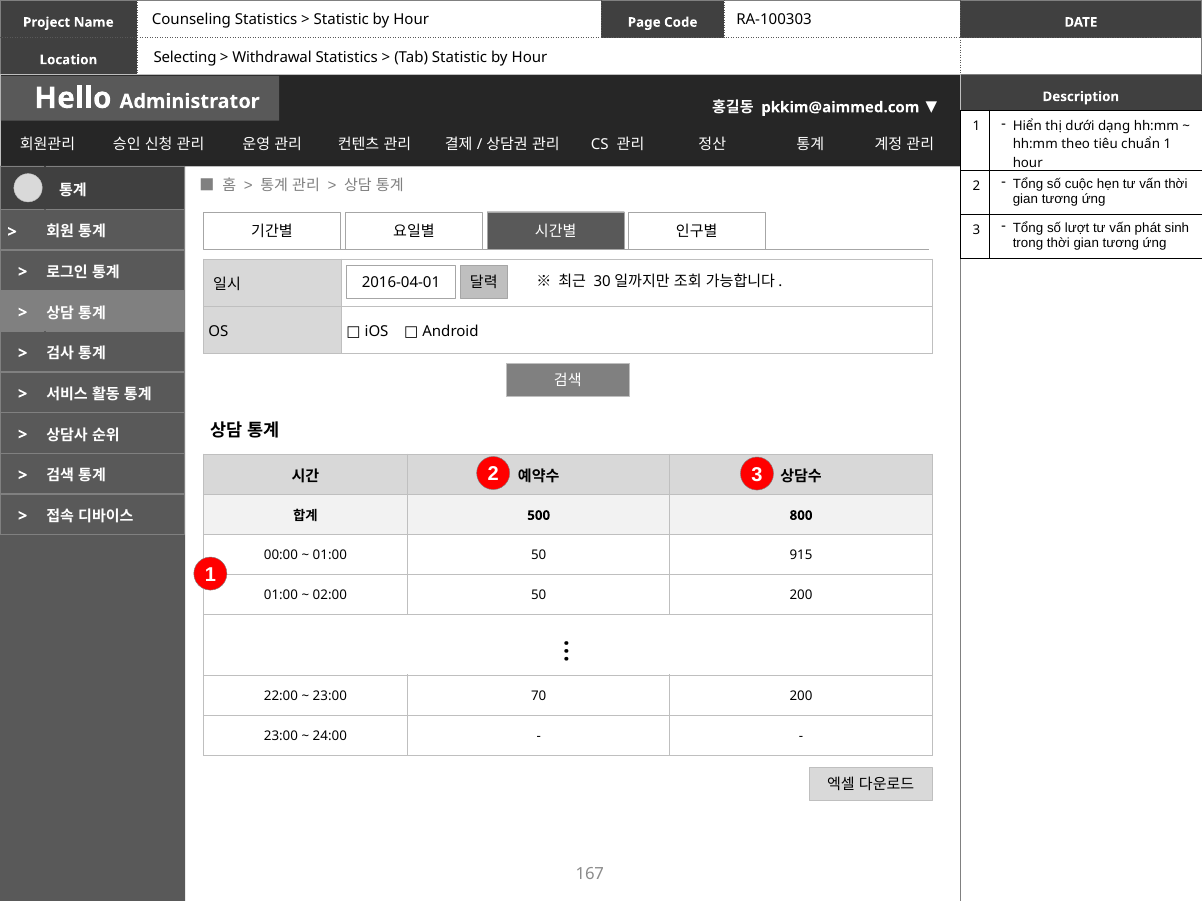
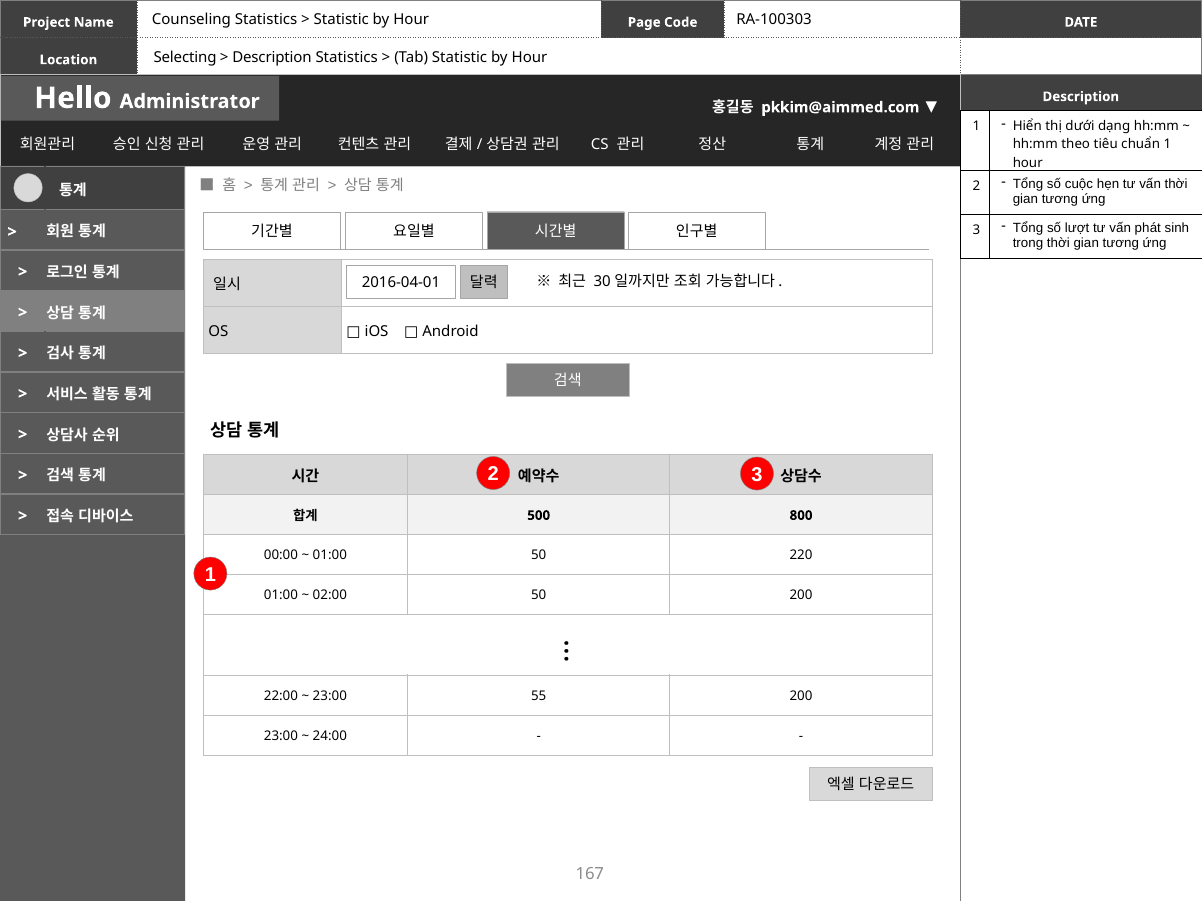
Withdrawal: Withdrawal -> Description (272, 57)
915: 915 -> 220 (801, 556)
70: 70 -> 55 (539, 697)
